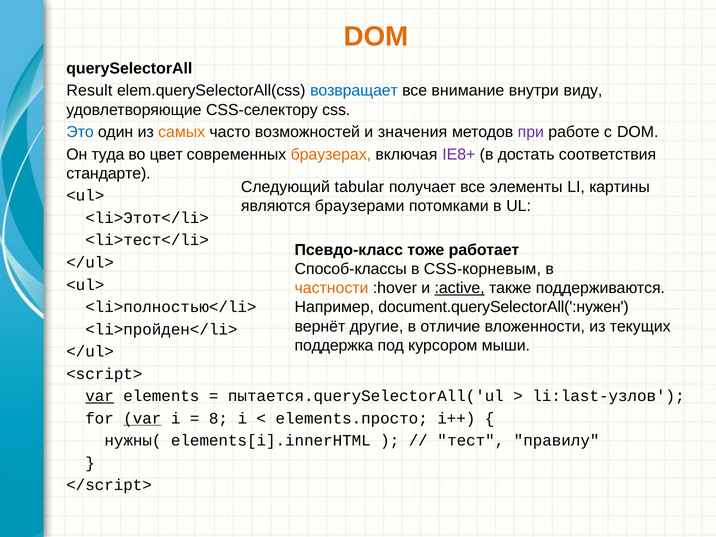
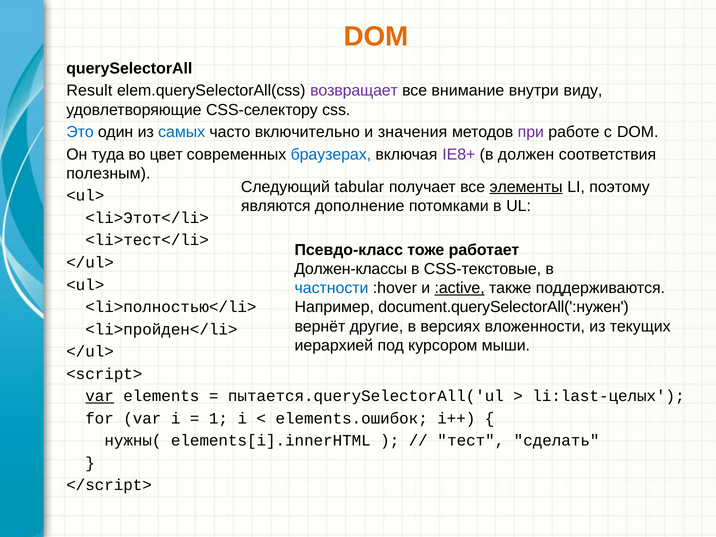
возвращает colour: blue -> purple (354, 91)
самых colour: orange -> blue (182, 132)
возможностей: возможностей -> включительно (307, 132)
браузерах colour: orange -> blue (331, 154)
достать: достать -> должен (526, 154)
стандарте: стандарте -> полезным (108, 173)
элементы underline: none -> present (526, 187)
картины: картины -> поэтому (620, 187)
браузерами: браузерами -> дополнение (360, 206)
Способ-классы: Способ-классы -> Должен-классы (351, 269)
CSS-корневым: CSS-корневым -> CSS-текстовые (482, 269)
частности colour: orange -> blue (332, 288)
отличие: отличие -> версиях (450, 326)
поддержка: поддержка -> иерархией (334, 345)
li:last-узлов: li:last-узлов -> li:last-целых (609, 396)
var underline: present -> none (142, 418)
8: 8 -> 1 (218, 418)
elements.просто: elements.просто -> elements.ошибок (352, 418)
правилу: правилу -> сделать (557, 441)
